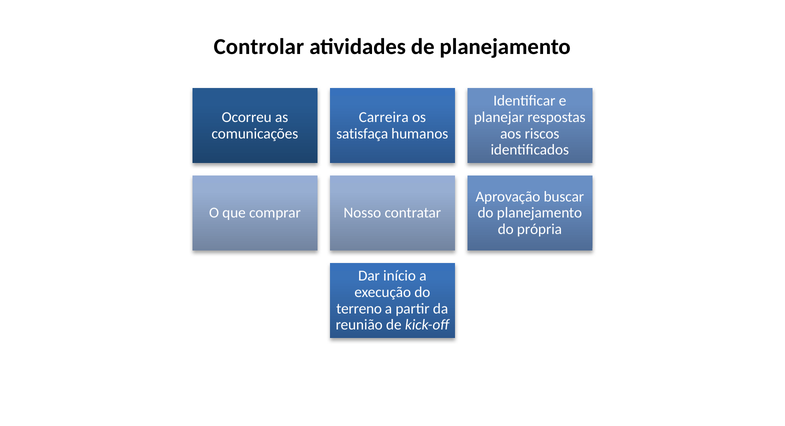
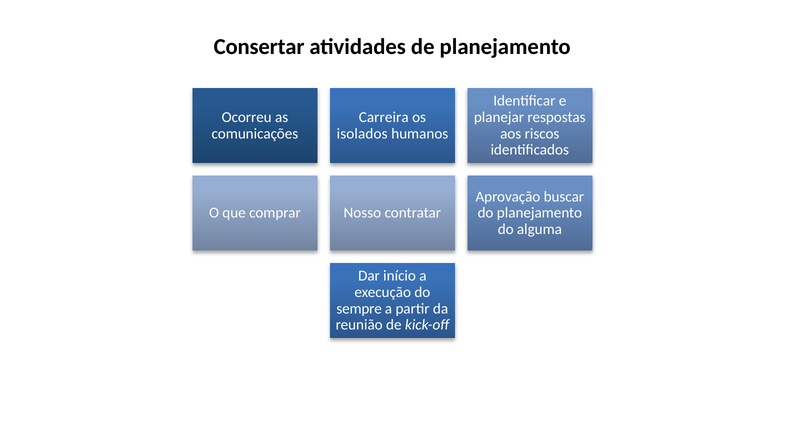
Controlar: Controlar -> Consertar (259, 47)
satisfaça: satisfaça -> isolados (362, 133)
própria: própria -> alguma (539, 229)
terreno: terreno -> sempre (359, 308)
